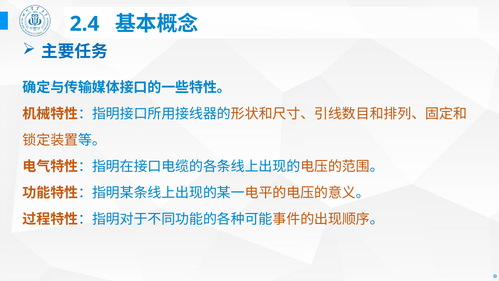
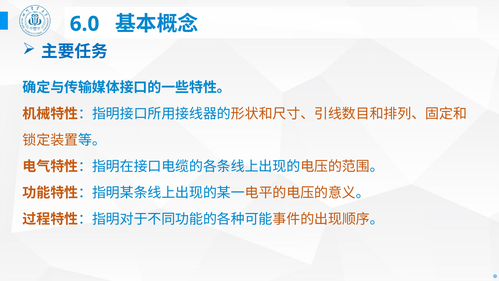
2.4: 2.4 -> 6.0 (85, 24)
